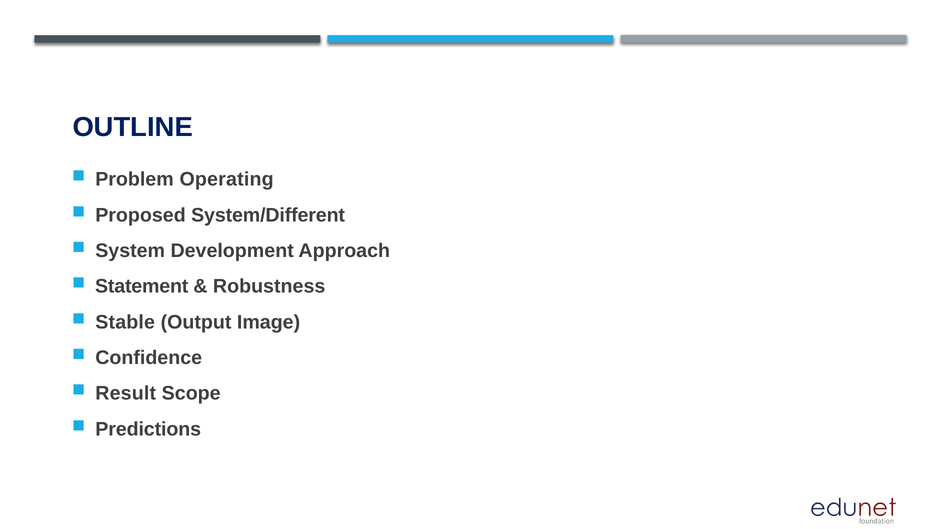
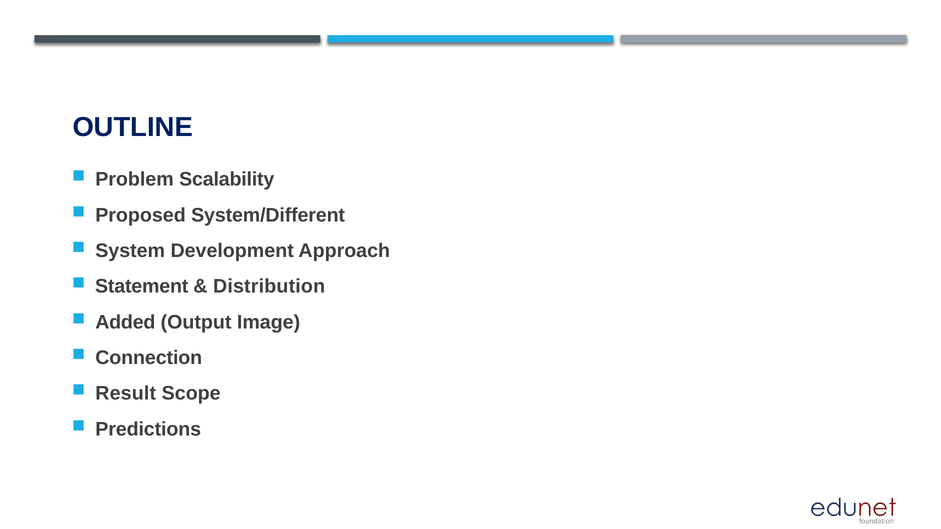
Operating: Operating -> Scalability (227, 180)
Robustness: Robustness -> Distribution (269, 287)
Stable: Stable -> Added (125, 322)
Confidence: Confidence -> Connection (149, 358)
